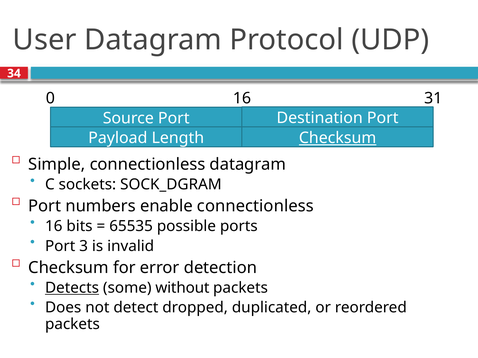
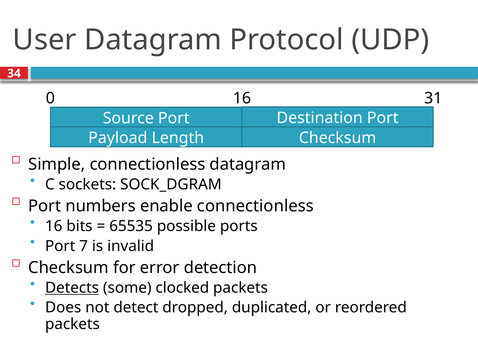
Checksum underline: present -> none (338, 138)
3: 3 -> 7 (84, 246)
without: without -> clocked (182, 288)
